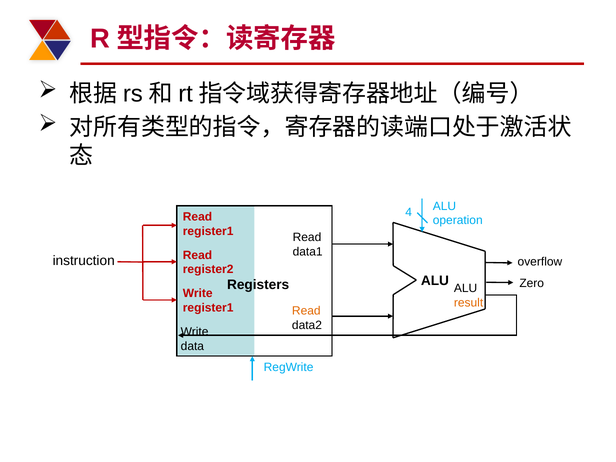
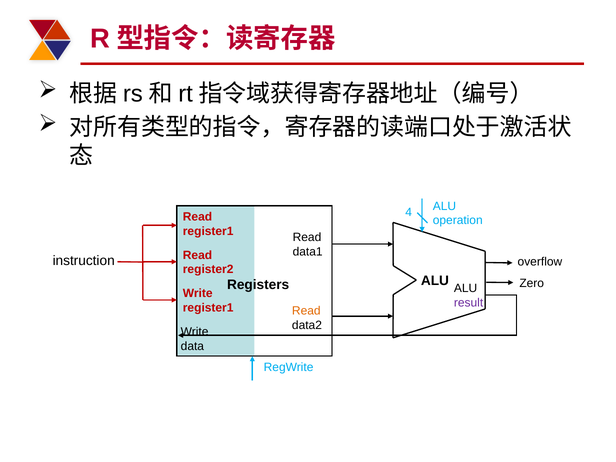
result colour: orange -> purple (469, 303)
